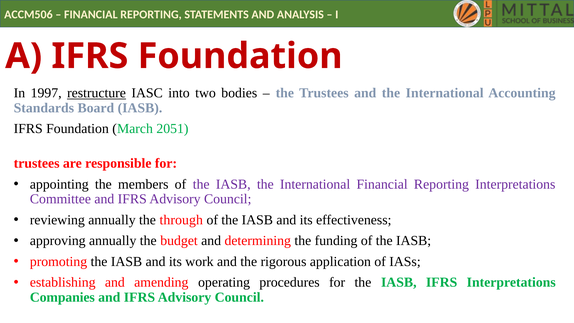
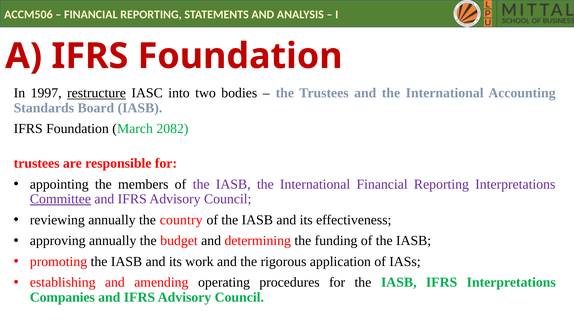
2051: 2051 -> 2082 (172, 129)
Committee underline: none -> present (60, 199)
through: through -> country (181, 220)
